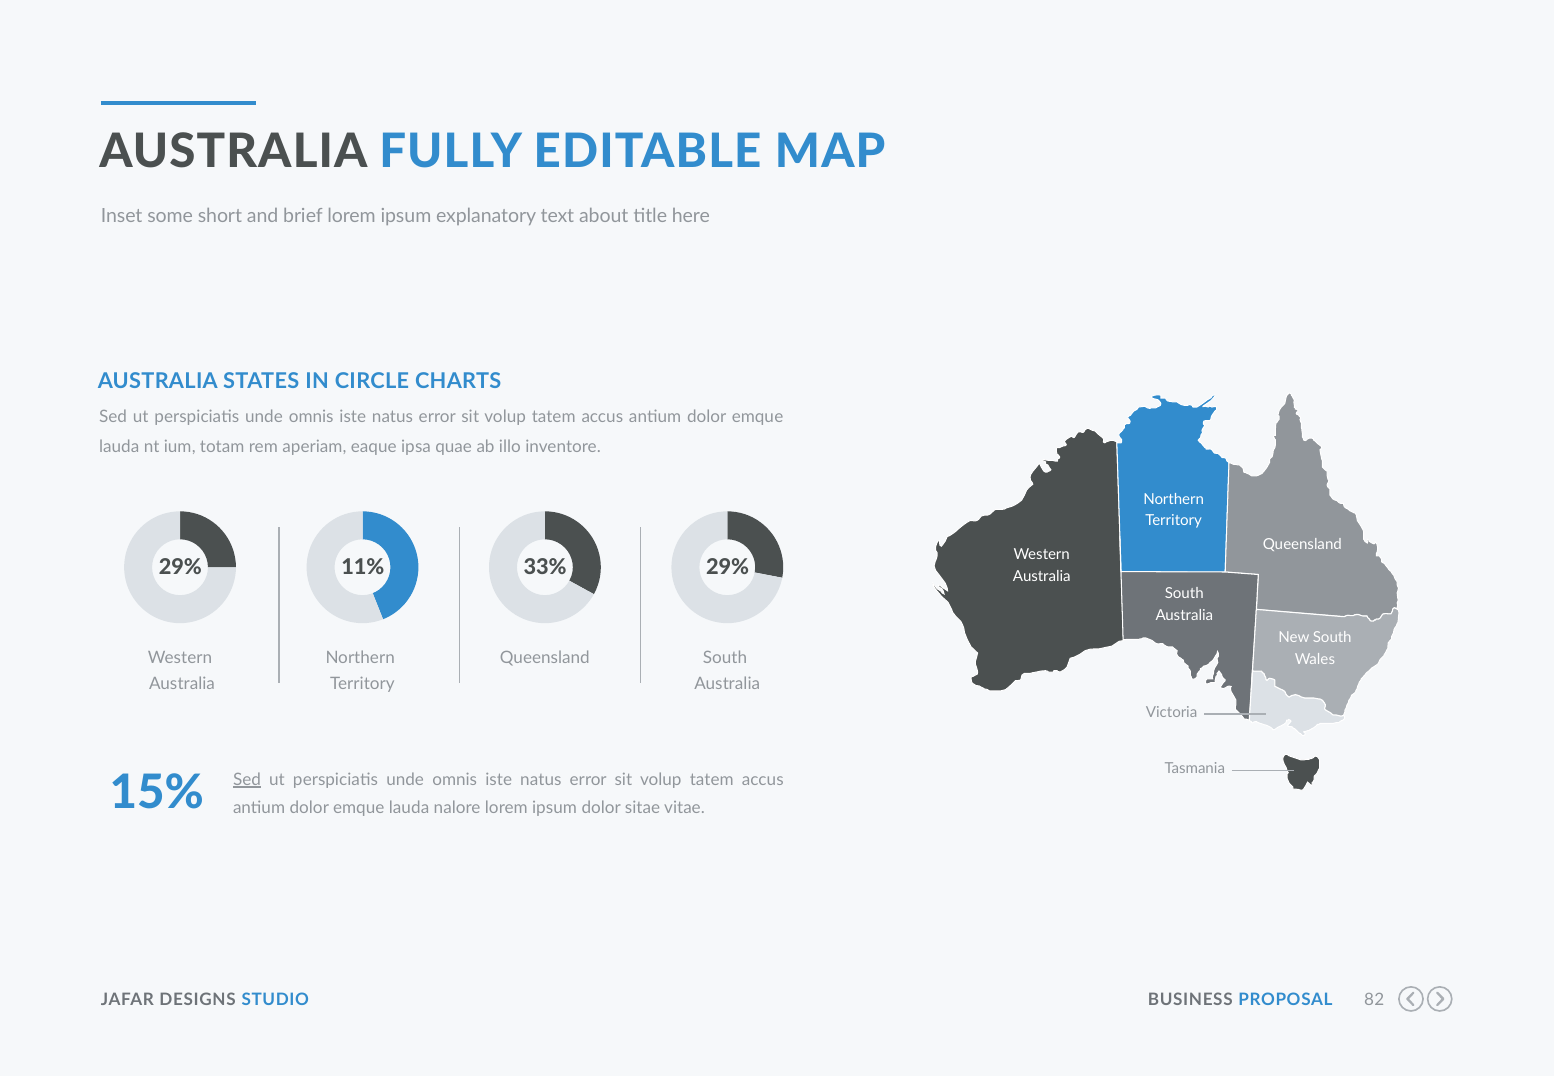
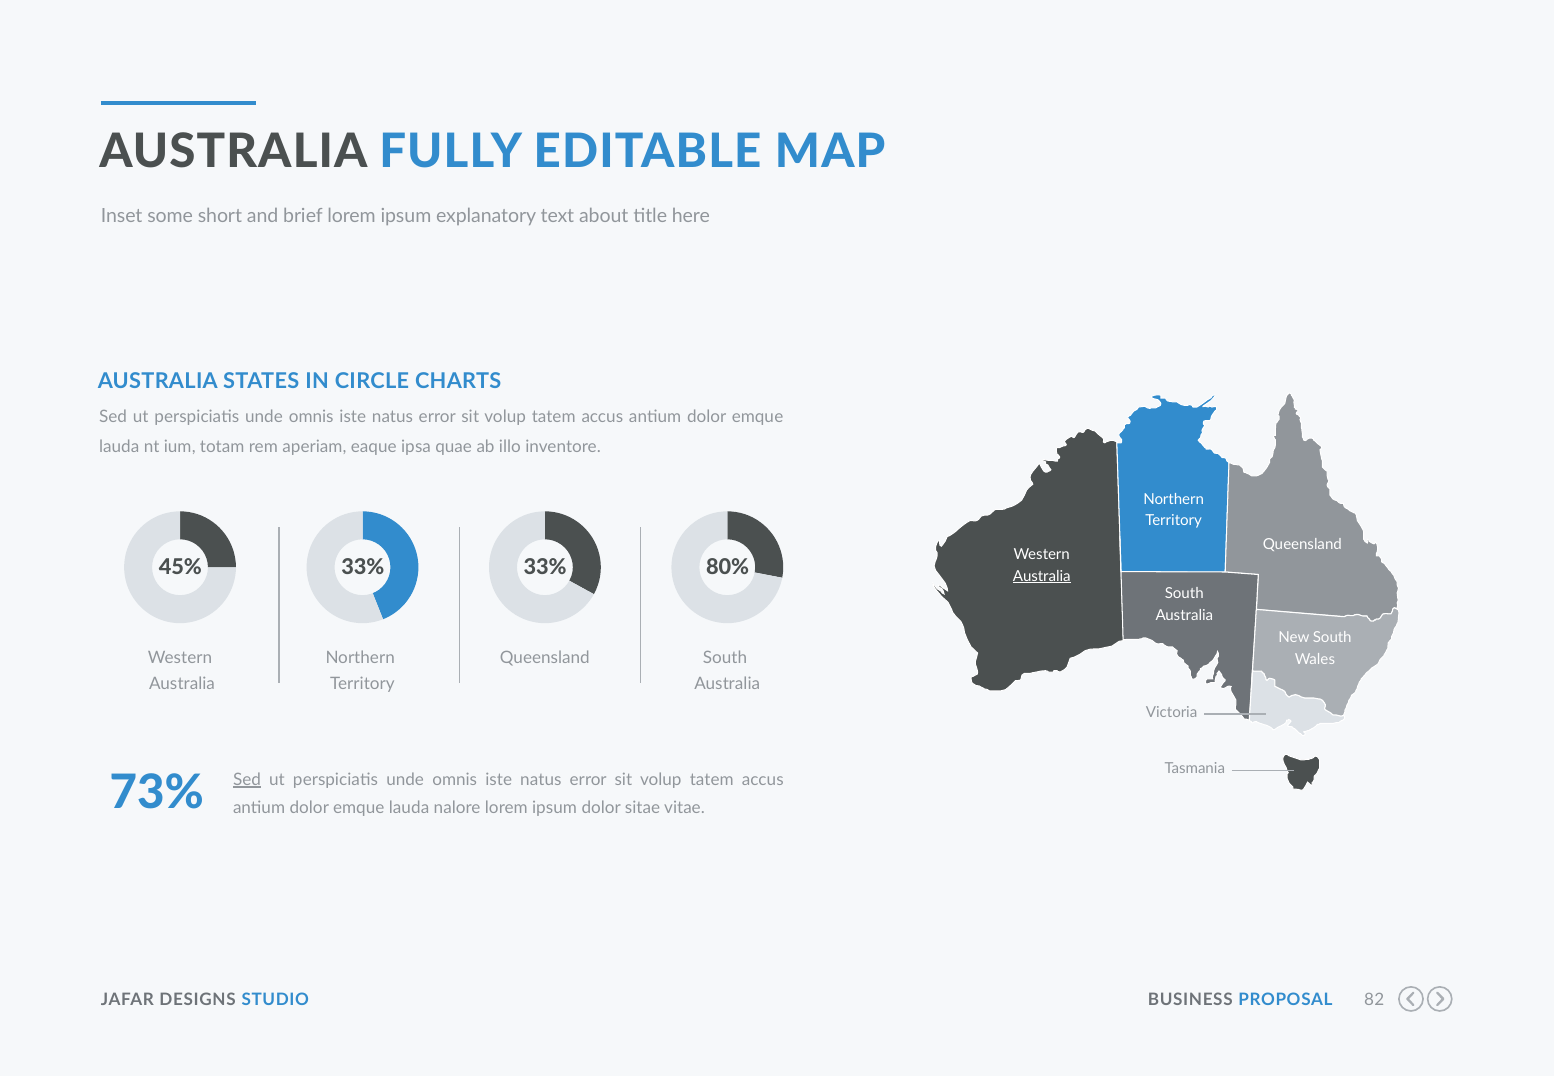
29%: 29% -> 45% (180, 568)
11%: 11% -> 33% (363, 568)
29%: 29% -> 80% (728, 568)
Australia underline: none -> present (1042, 576)
15%: 15% -> 73% (157, 793)
